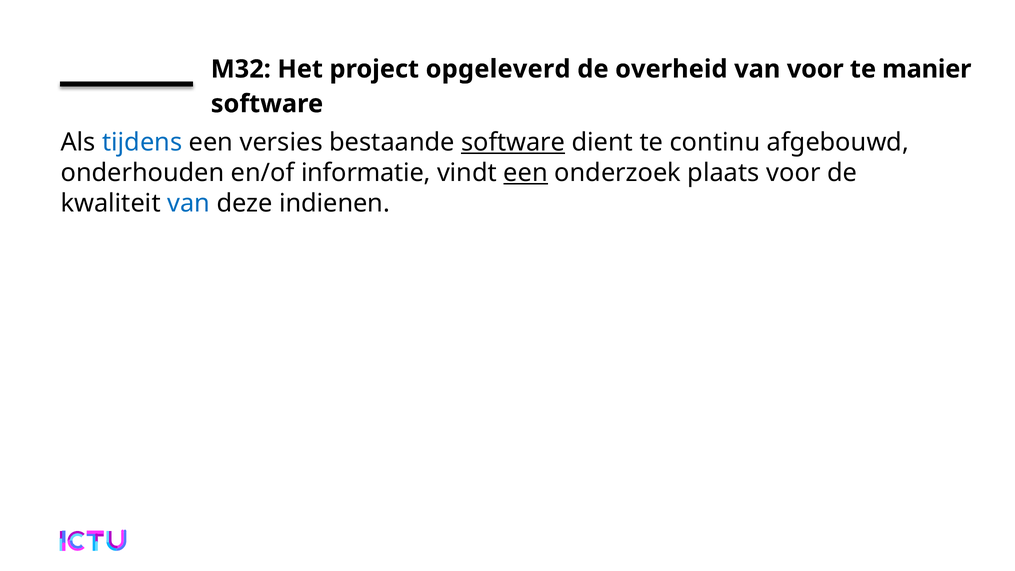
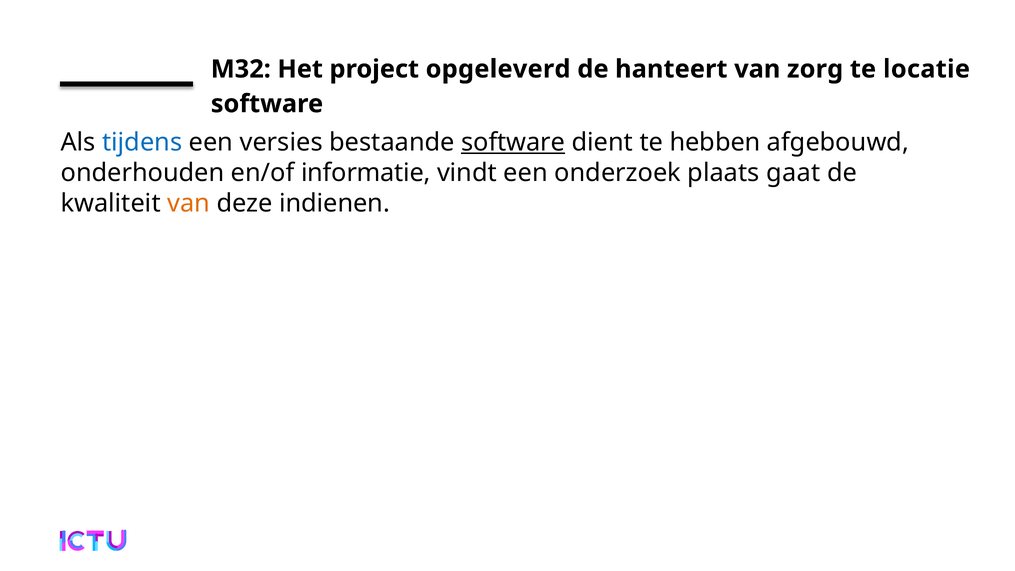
overheid: overheid -> hanteert (671, 69)
van voor: voor -> zorg (815, 69)
manier: manier -> locatie (927, 69)
continu: continu -> hebben (715, 143)
een underline: present -> none (526, 173)
plaats voor: voor -> gaat (793, 173)
van colour: blue -> orange (189, 203)
